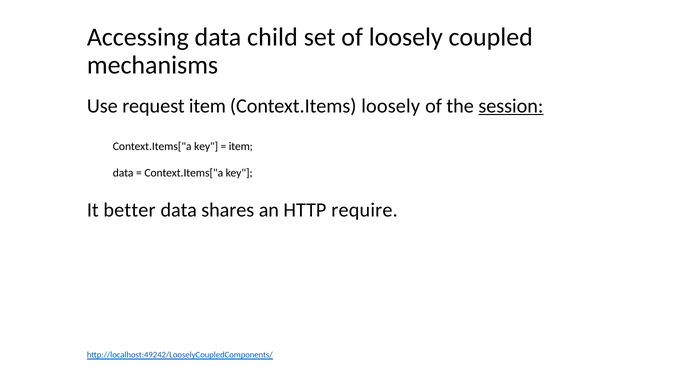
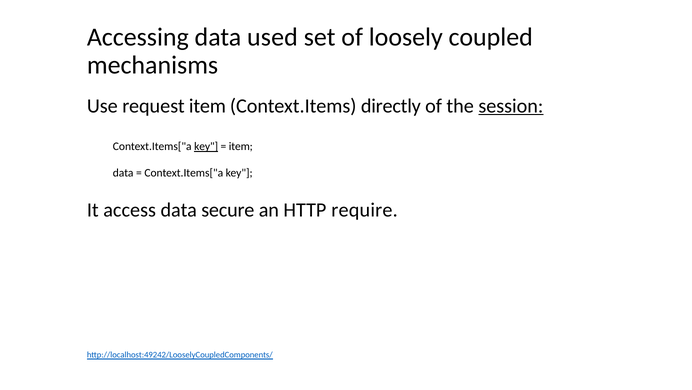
child: child -> used (272, 37)
Context.Items loosely: loosely -> directly (391, 106)
key underline: none -> present (206, 146)
better: better -> access (130, 210)
shares: shares -> secure (228, 210)
